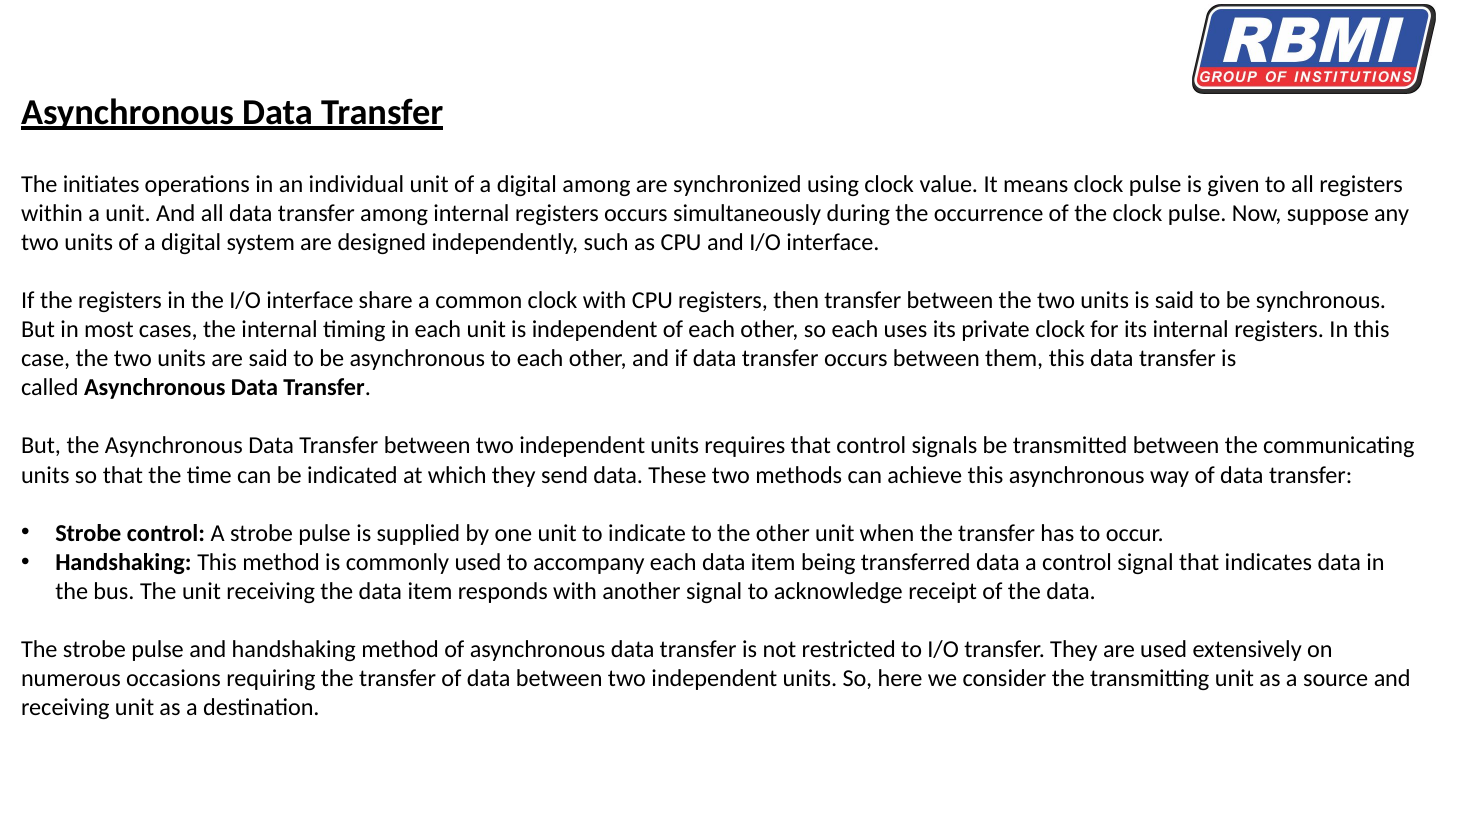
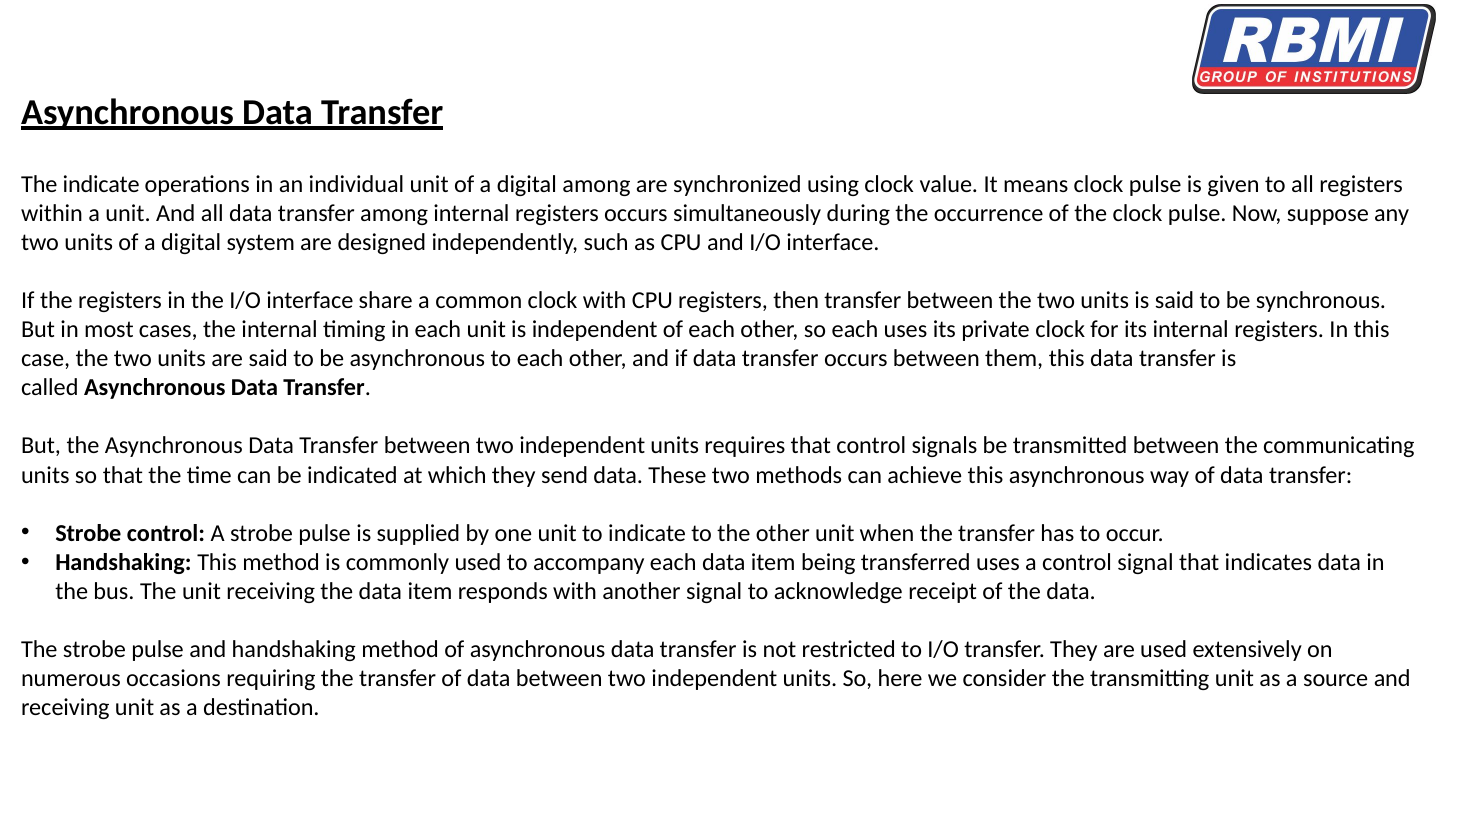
The initiates: initiates -> indicate (101, 184)
transferred data: data -> uses (998, 563)
